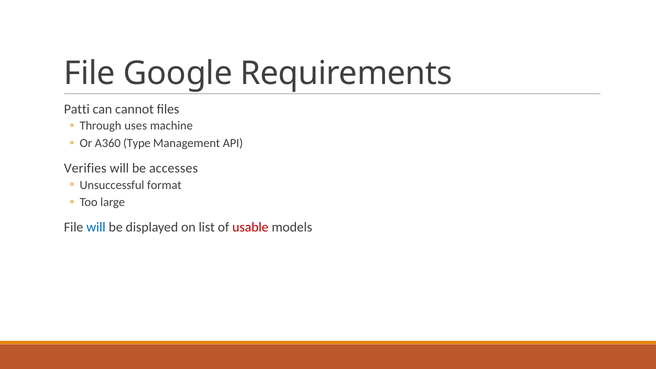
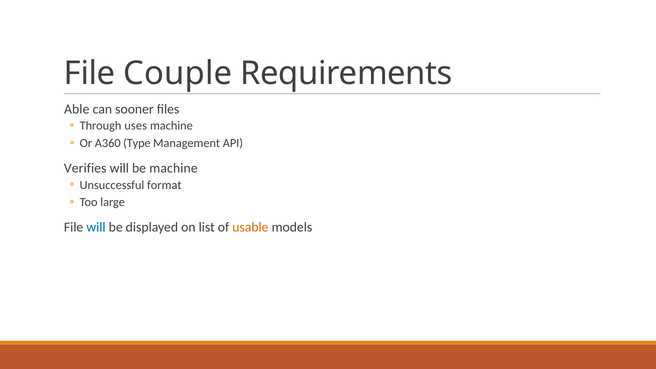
Google: Google -> Couple (178, 73)
Patti: Patti -> Able (77, 109)
cannot: cannot -> sooner (134, 109)
be accesses: accesses -> machine (174, 168)
usable colour: red -> orange (250, 227)
